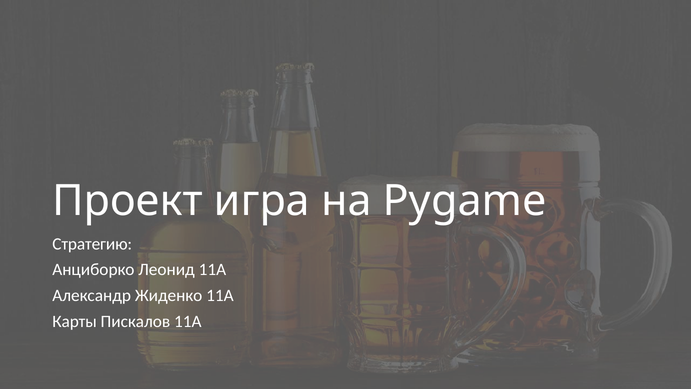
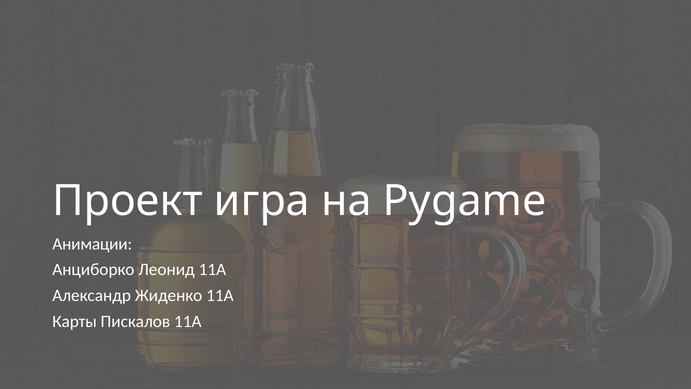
Стратегию: Стратегию -> Анимации (92, 244)
